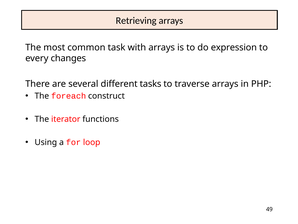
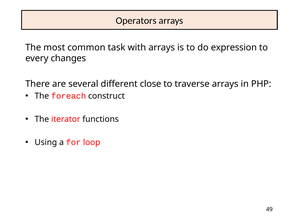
Retrieving: Retrieving -> Operators (136, 21)
tasks: tasks -> close (151, 84)
